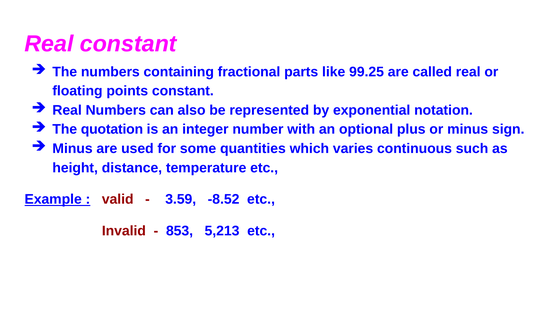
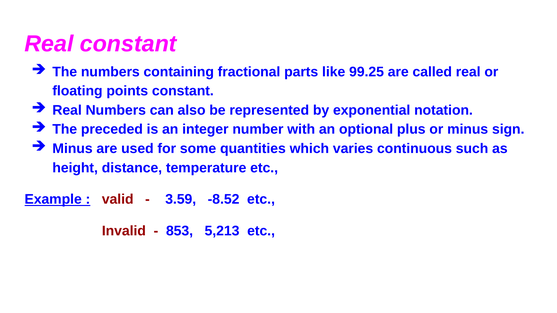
quotation: quotation -> preceded (112, 130)
